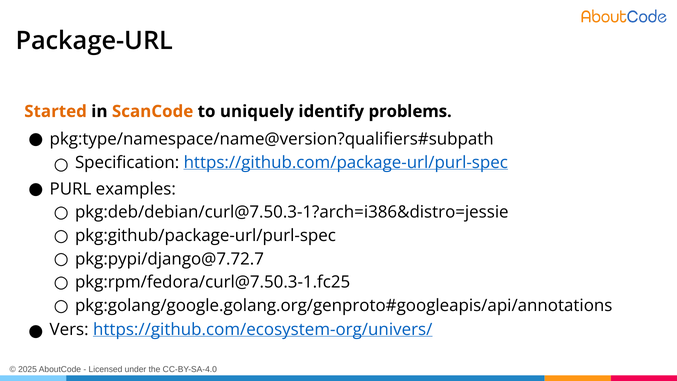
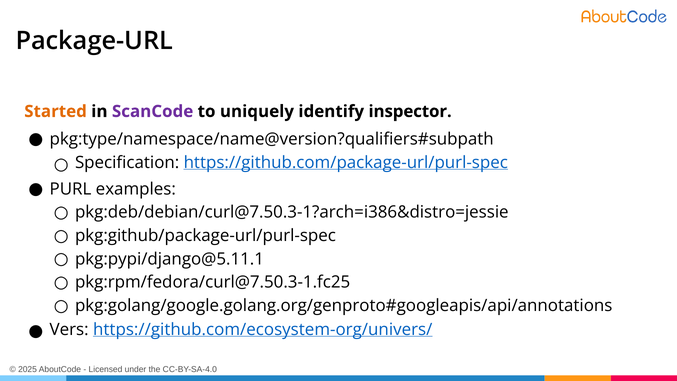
ScanCode colour: orange -> purple (153, 111)
problems: problems -> inspector (410, 111)
pkg:pypi/django@7.72.7: pkg:pypi/django@7.72.7 -> pkg:pypi/django@5.11.1 (169, 259)
